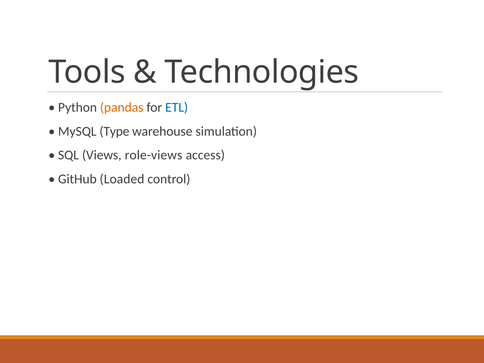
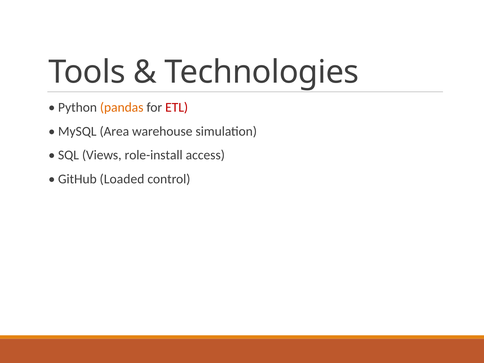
ETL colour: blue -> red (177, 107)
Type: Type -> Area (114, 131)
role-views: role-views -> role-install (154, 155)
